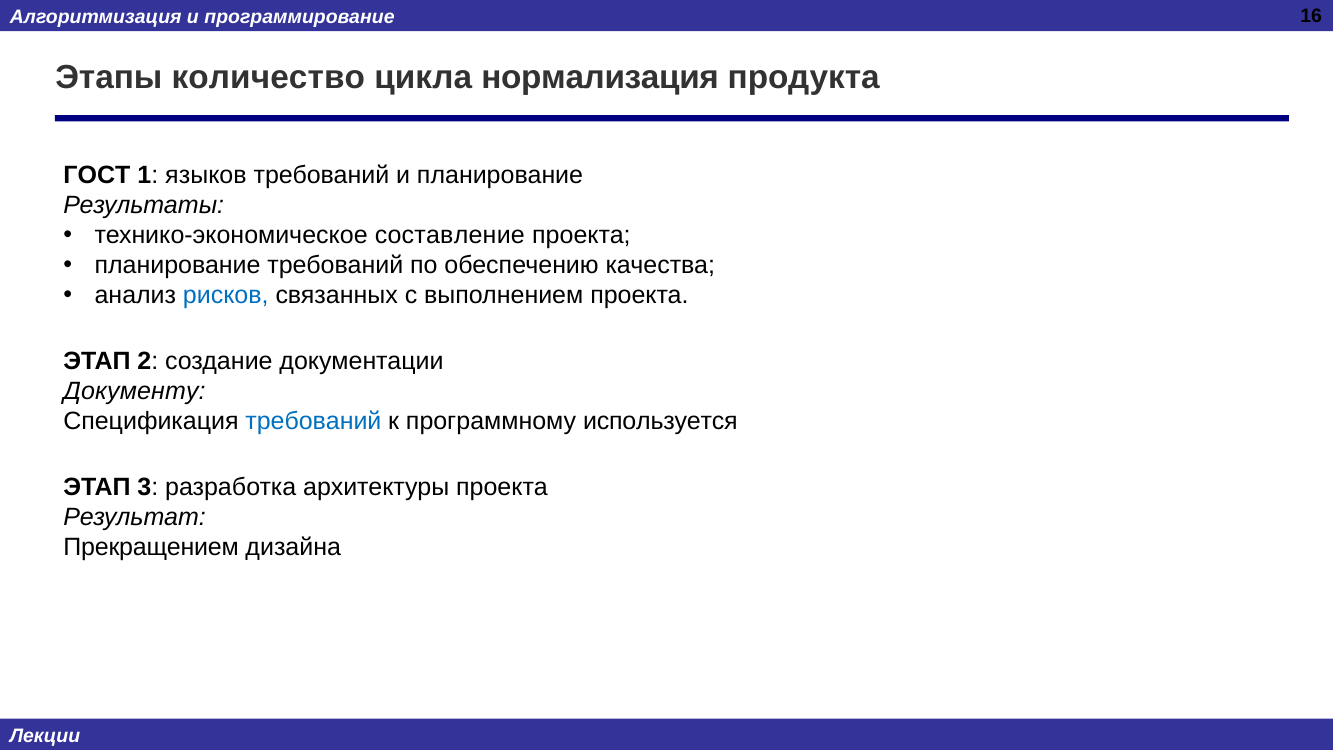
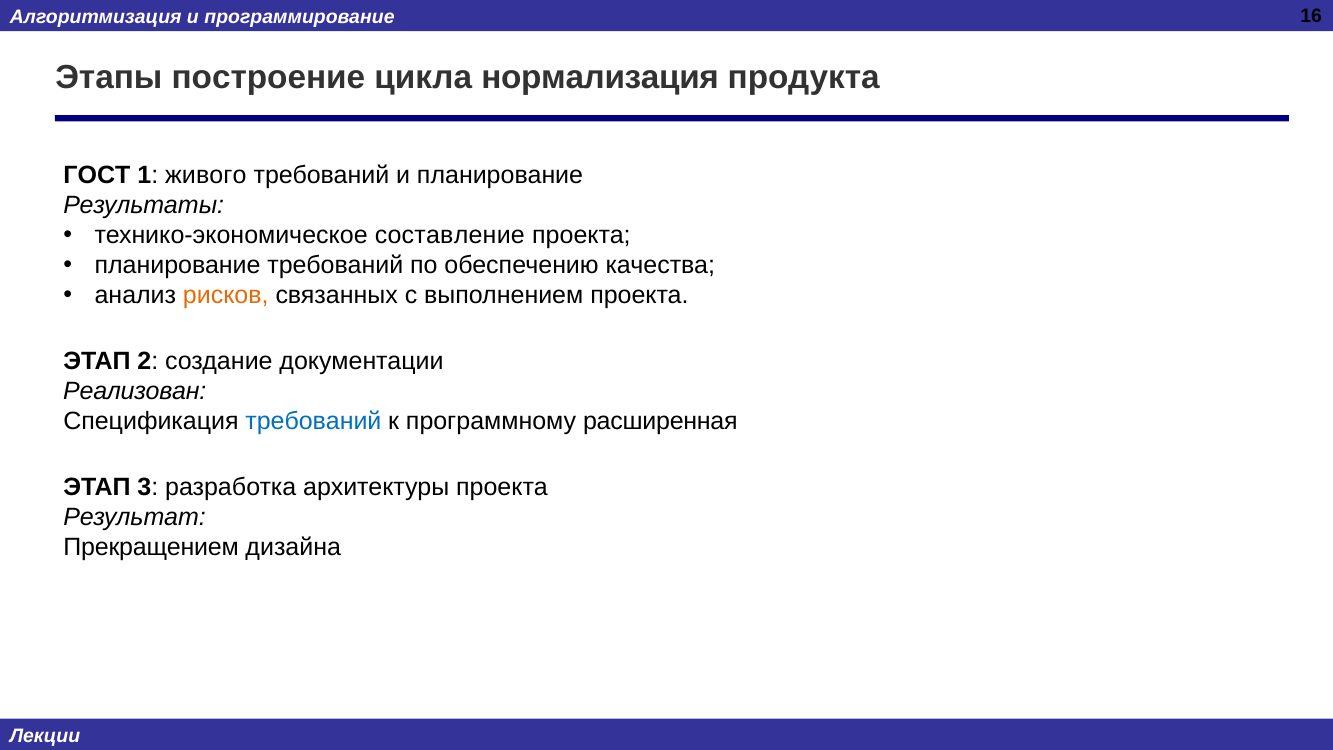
количество: количество -> построение (268, 78)
языков: языков -> живого (206, 175)
рисков colour: blue -> orange (226, 295)
Документу: Документу -> Реализован (135, 391)
используется: используется -> расширенная (660, 421)
